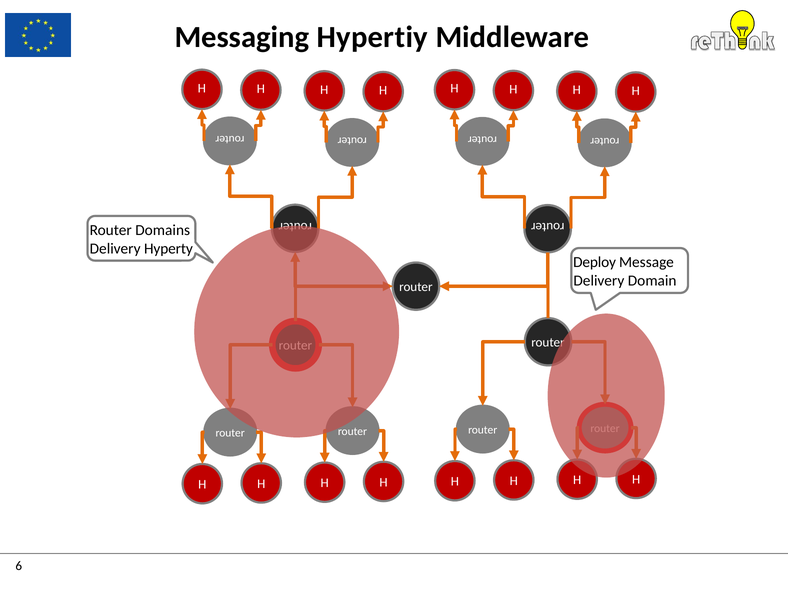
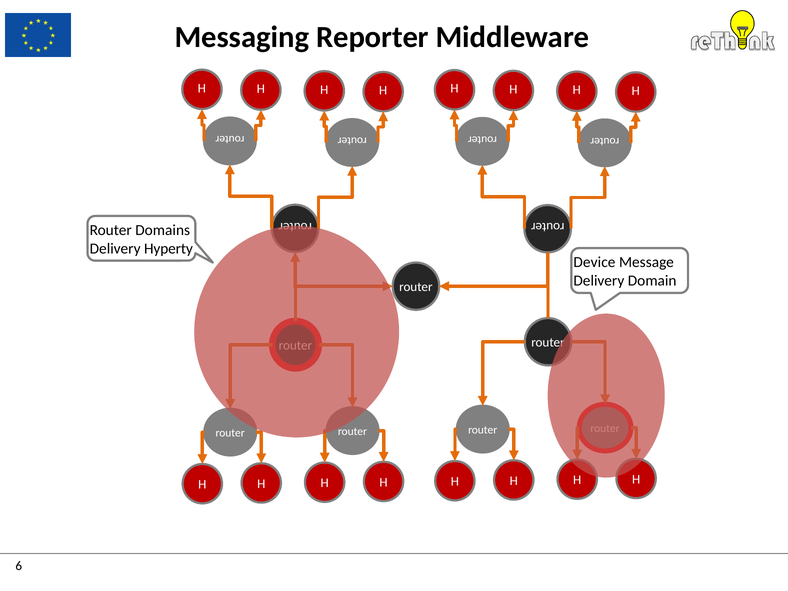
Hypertiy: Hypertiy -> Reporter (372, 37)
Deploy: Deploy -> Device (594, 262)
